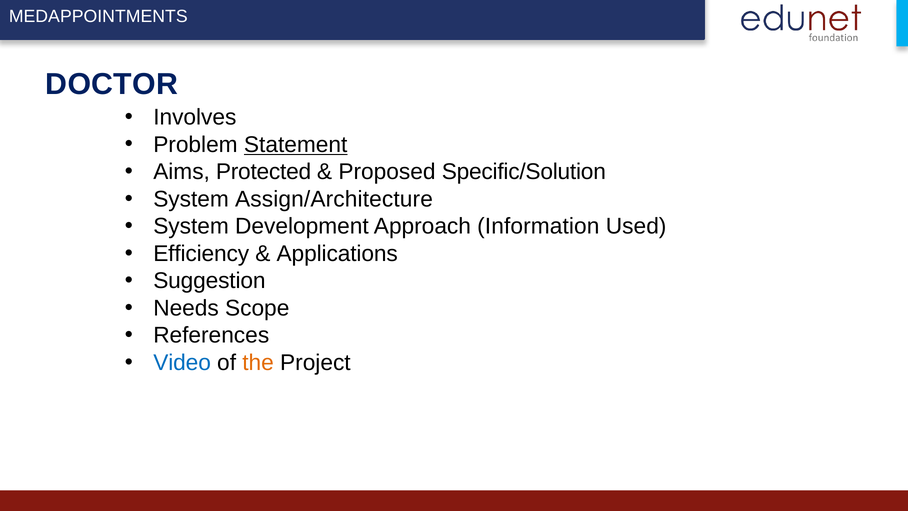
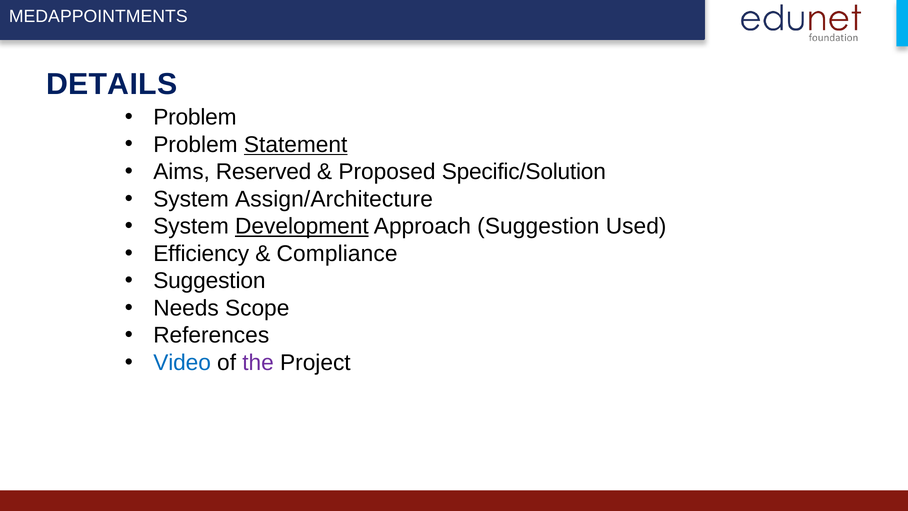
DOCTOR: DOCTOR -> DETAILS (112, 84)
Involves: Involves -> Problem (195, 117)
Protected: Protected -> Reserved (264, 172)
Development underline: none -> present (302, 226)
Approach Information: Information -> Suggestion (538, 226)
Applications: Applications -> Compliance (337, 254)
the colour: orange -> purple (258, 363)
